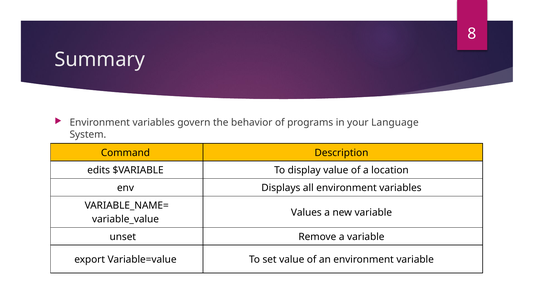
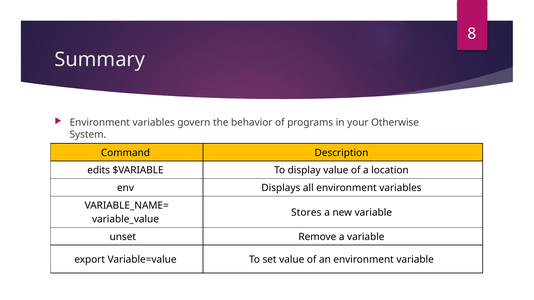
Language: Language -> Otherwise (395, 123)
Values: Values -> Stores (306, 213)
